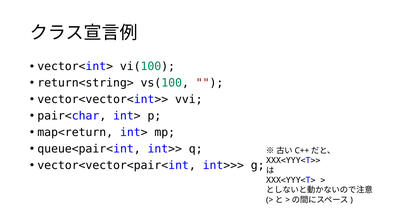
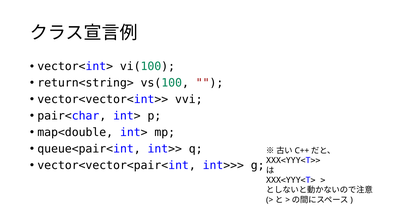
map<return: map<return -> map<double (75, 132)
